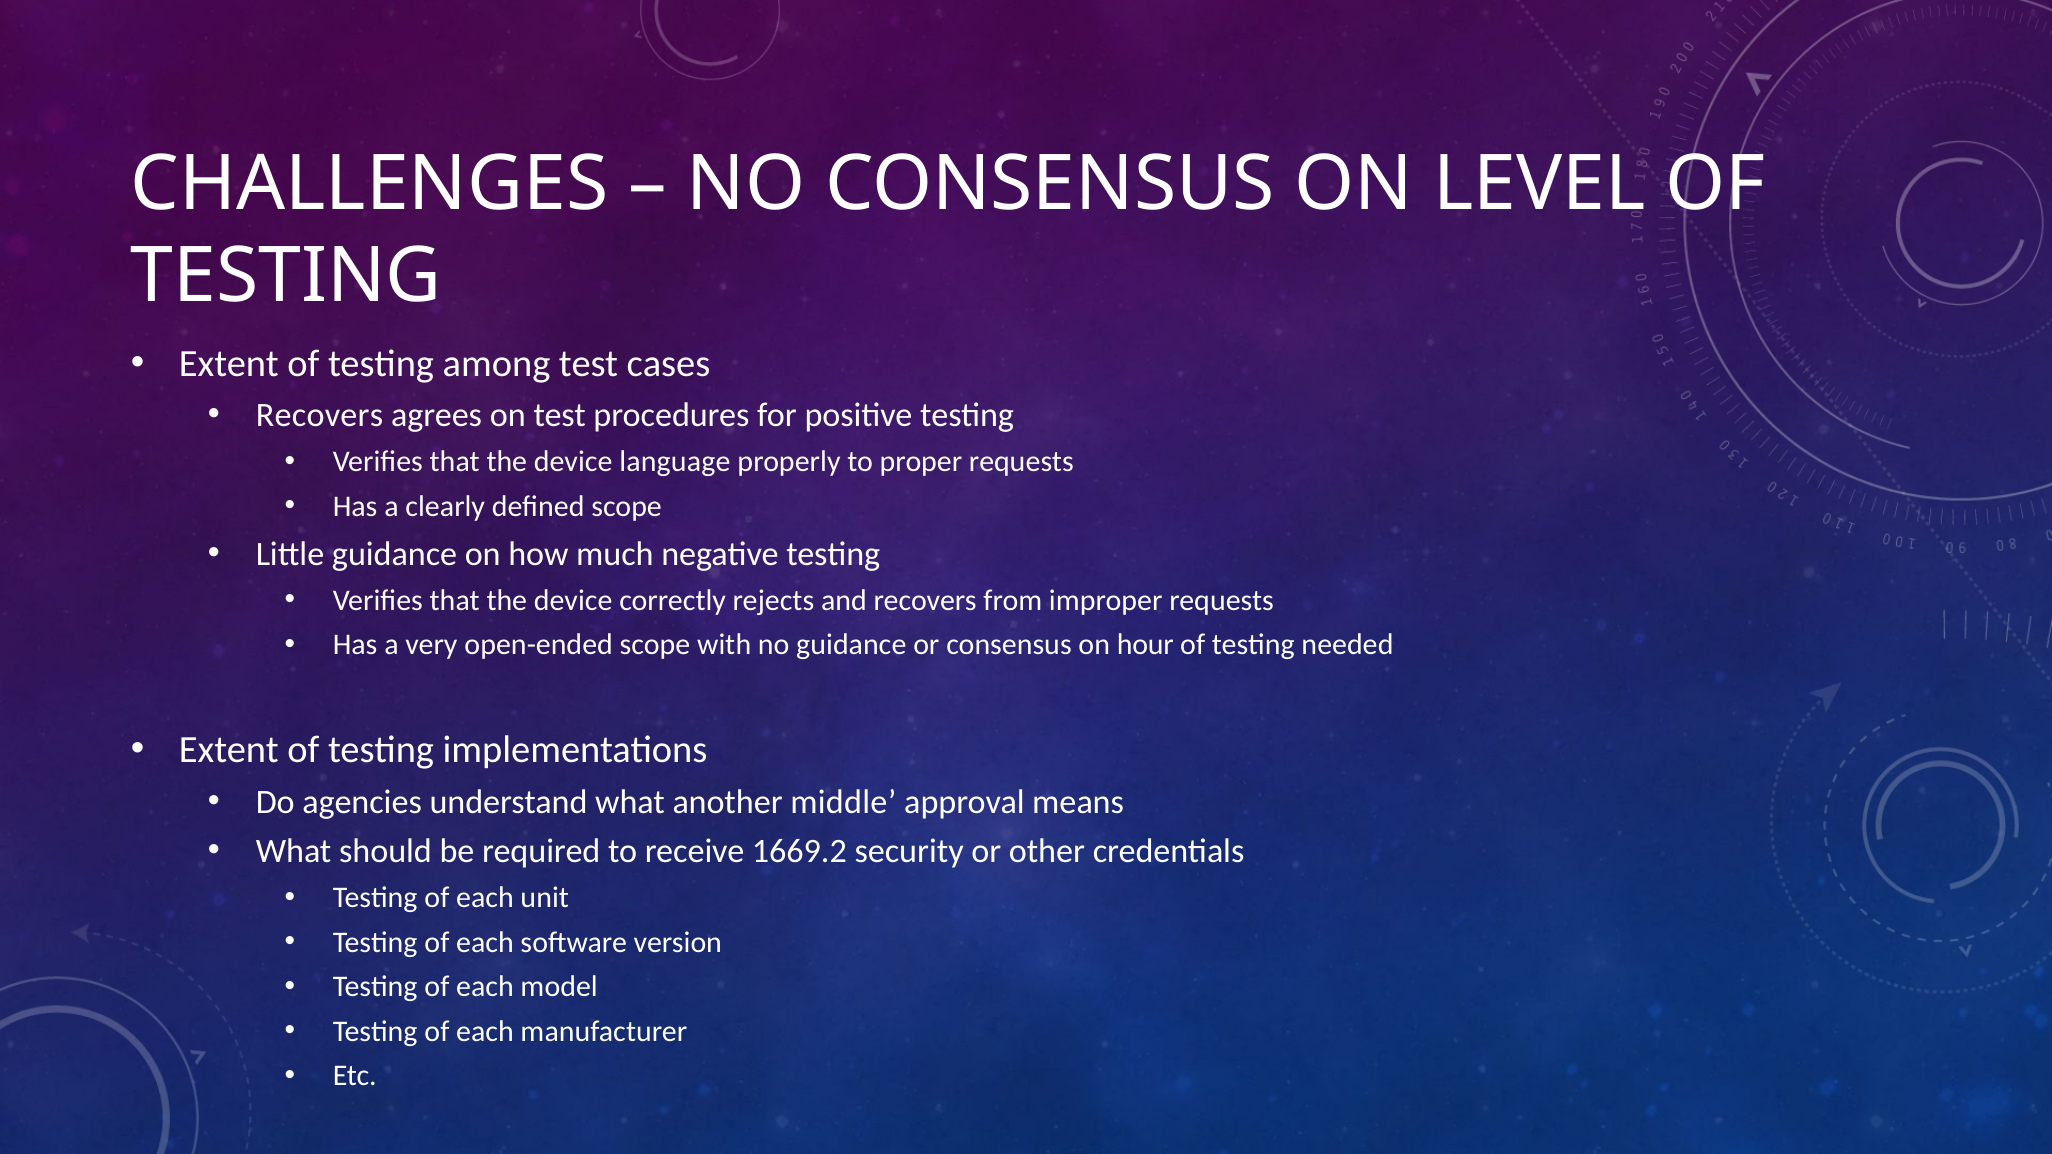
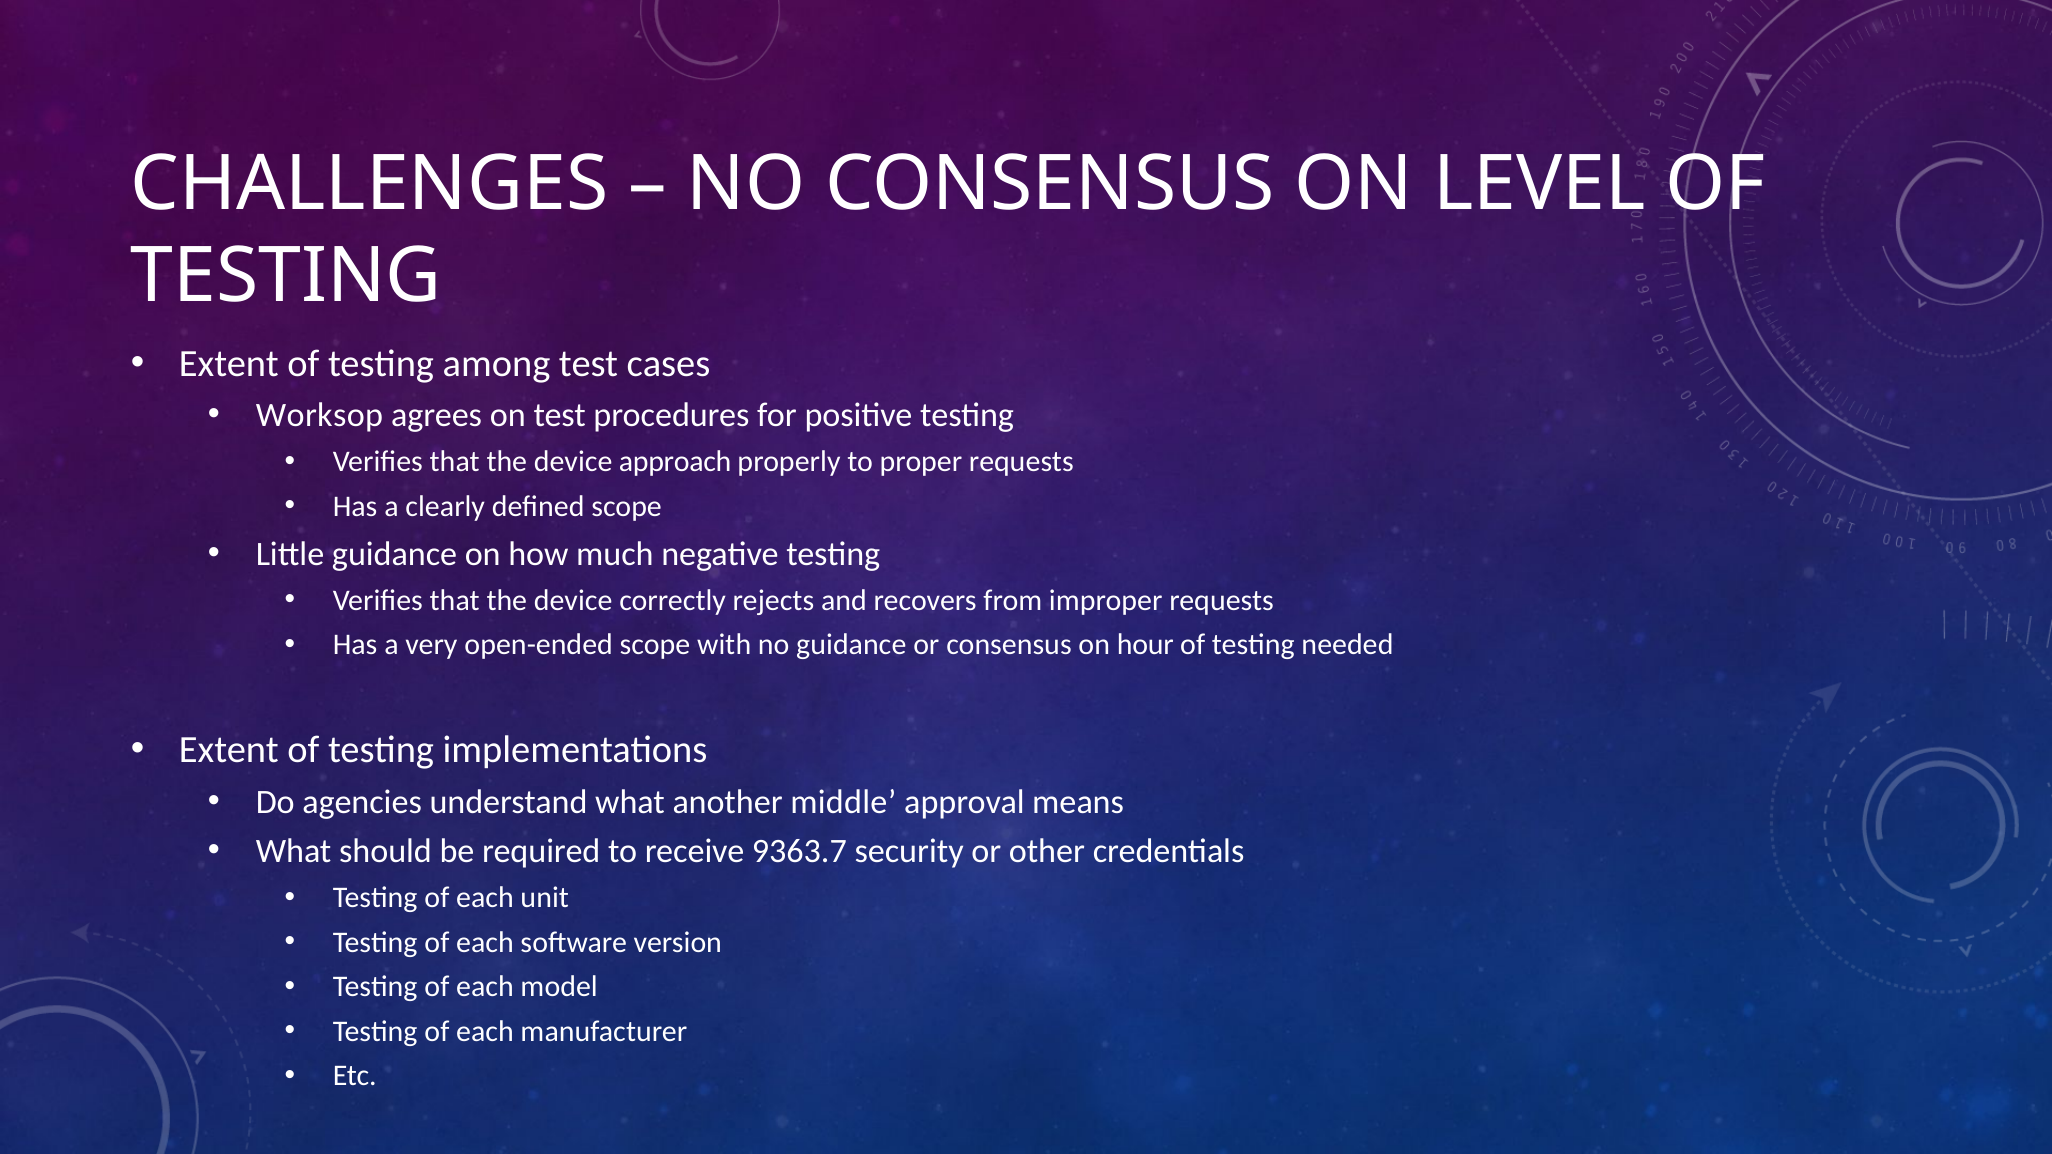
Recovers: Recovers -> Worksop (320, 415)
language: language -> approach (675, 462)
1669.2: 1669.2 -> 9363.7 (799, 851)
